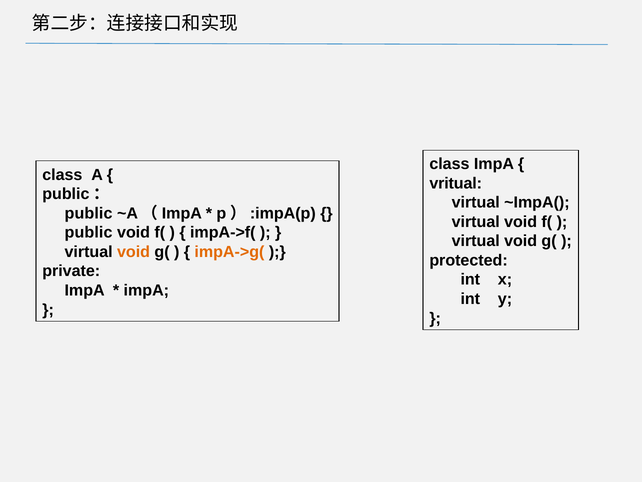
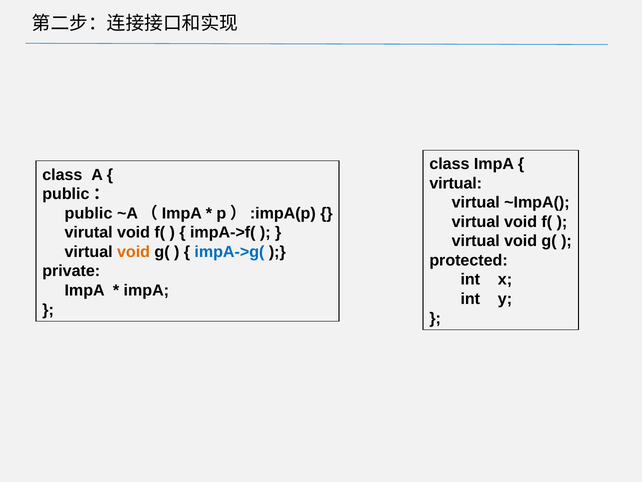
vritual: vritual -> virtual (456, 183)
public: public -> virutal (89, 232)
impA->g( colour: orange -> blue (229, 252)
